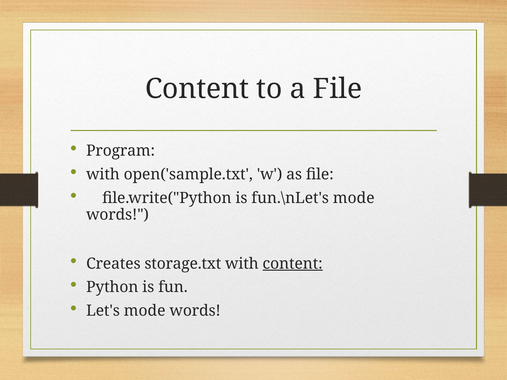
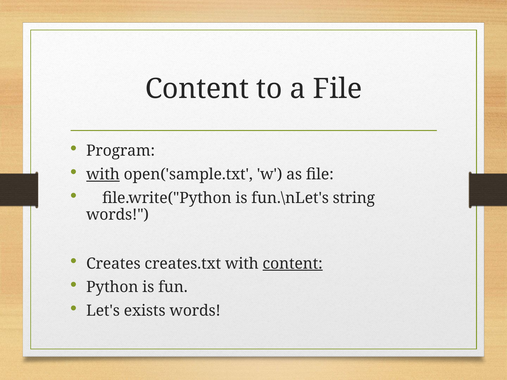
with underline: none -> present (103, 175)
fun.\nLet's mode: mode -> string (354, 198)
storage.txt: storage.txt -> creates.txt (183, 264)
Let's mode: mode -> exists (145, 311)
